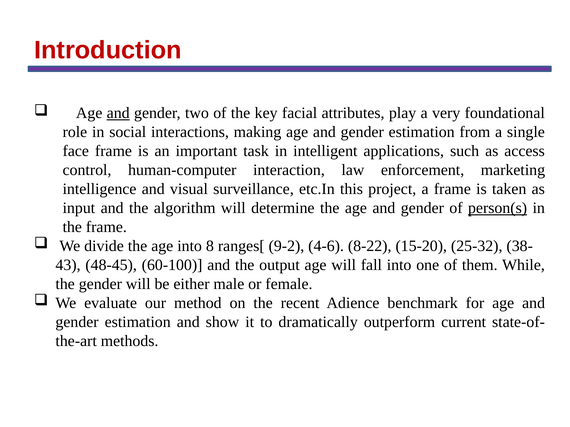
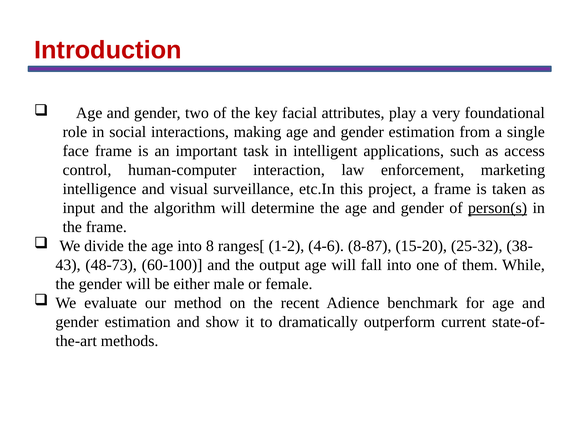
and underline: present -> none (118, 113)
9-2: 9-2 -> 1-2 (286, 246)
8-22: 8-22 -> 8-87 (370, 246)
48-45: 48-45 -> 48-73 (111, 265)
